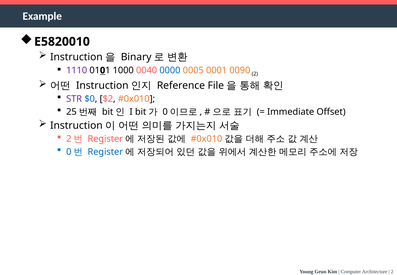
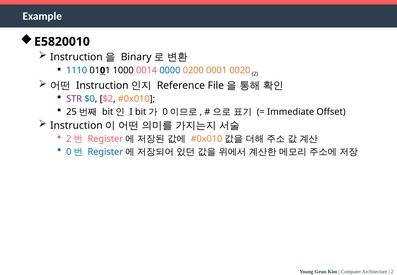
1110 colour: purple -> blue (77, 70)
0040: 0040 -> 0014 (147, 70)
0005: 0005 -> 0200 (193, 70)
0090: 0090 -> 0020 (240, 70)
